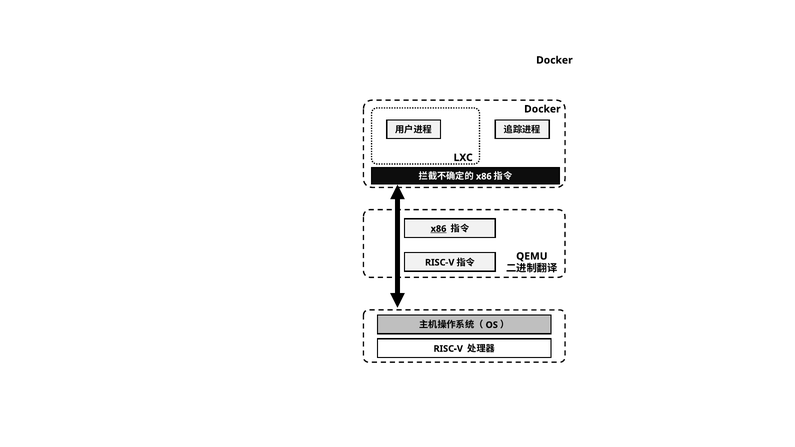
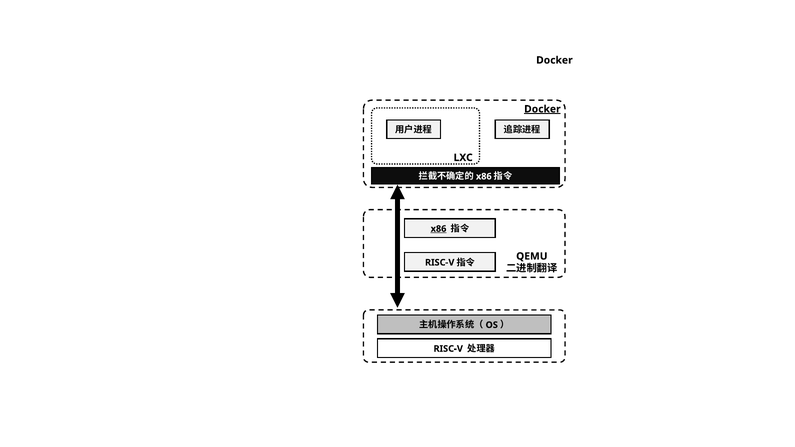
Docker underline: none -> present (542, 109)
